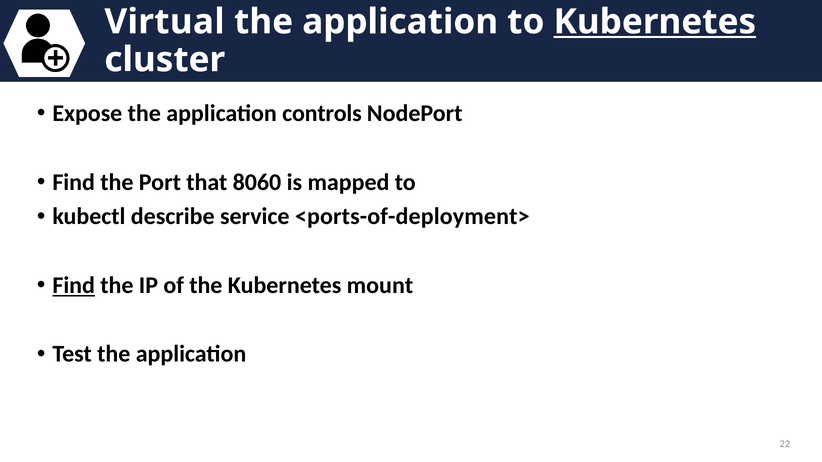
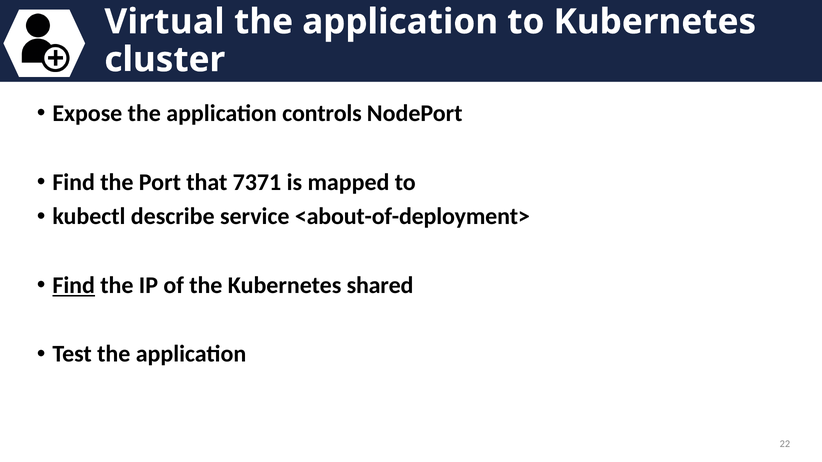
Kubernetes underline: present -> none (655, 22)
8060: 8060 -> 7371 (257, 182)
<ports-of-deployment>: <ports-of-deployment> -> <about-of-deployment> (412, 217)
mount: mount -> shared (380, 286)
